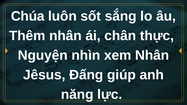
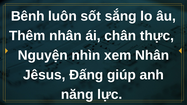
Chúa: Chúa -> Bênh (28, 16)
